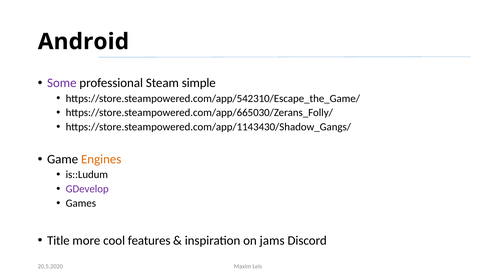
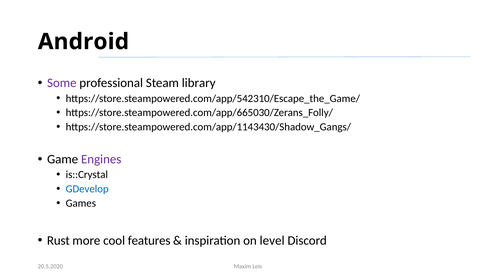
simple: simple -> library (199, 83)
Engines colour: orange -> purple (101, 159)
is::Ludum: is::Ludum -> is::Crystal (87, 175)
GDevelop colour: purple -> blue (87, 189)
Title: Title -> Rust (58, 240)
jams: jams -> level (272, 240)
